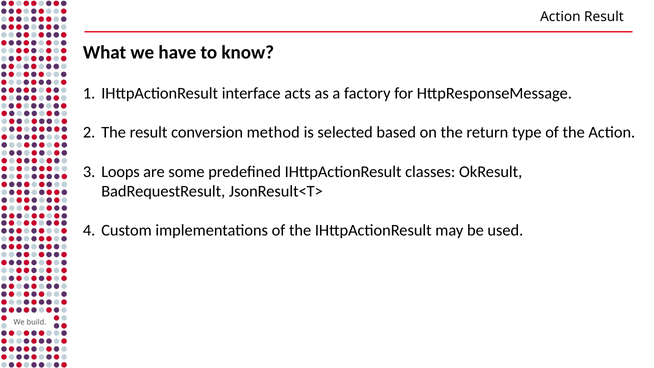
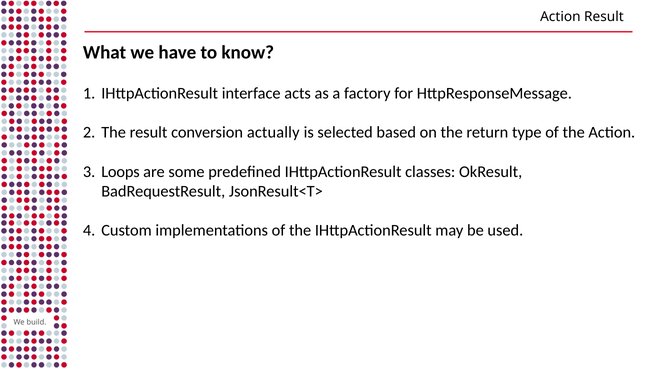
method: method -> actually (273, 132)
